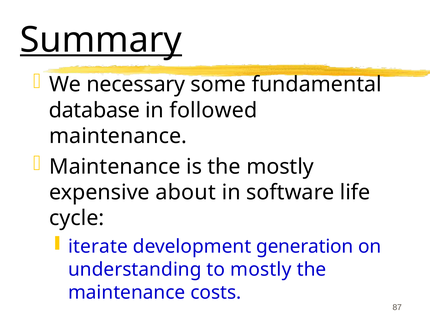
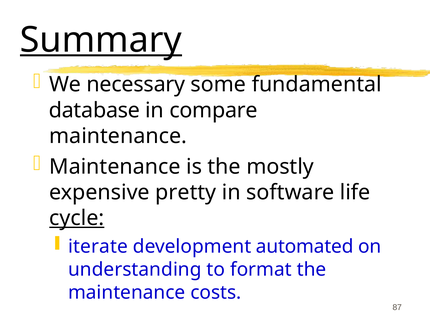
followed: followed -> compare (214, 110)
about: about -> pretty (186, 193)
cycle underline: none -> present (77, 218)
generation: generation -> automated (305, 247)
to mostly: mostly -> format (261, 270)
